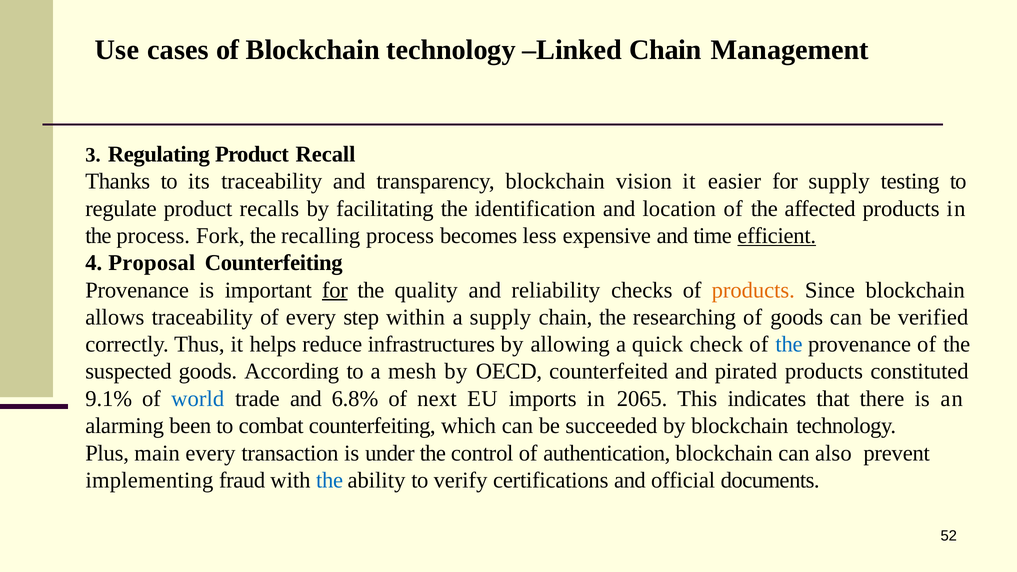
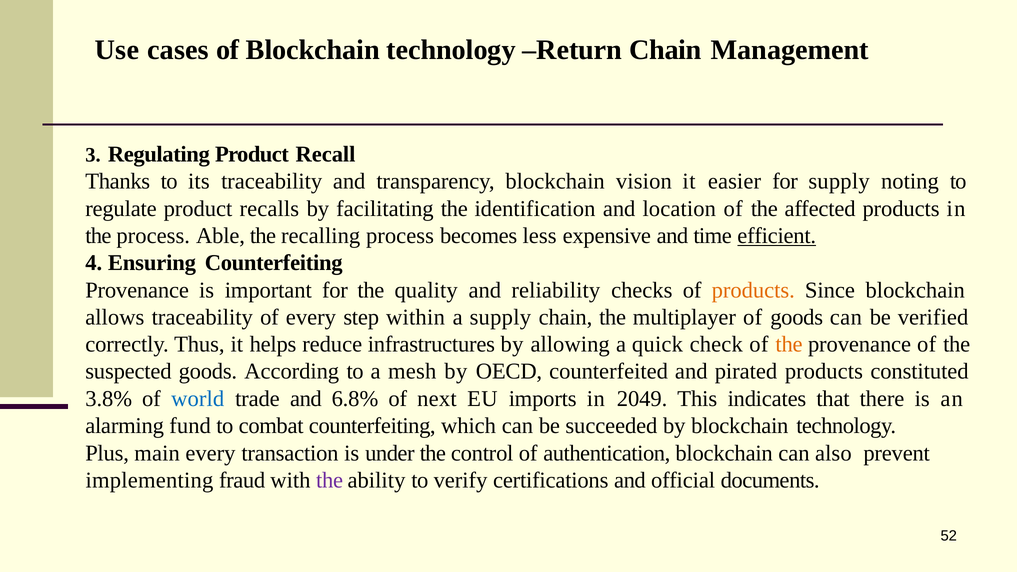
Linked: Linked -> Return (572, 50)
testing: testing -> noting (910, 182)
Fork: Fork -> Able (220, 236)
Proposal: Proposal -> Ensuring (152, 263)
for underline: present -> none (335, 290)
researching: researching -> multiplayer (684, 317)
the colour: blue -> orange (789, 344)
9.1%: 9.1% -> 3.8% (109, 399)
2065: 2065 -> 2049 (642, 399)
been: been -> fund (190, 426)
the colour: blue -> purple (330, 480)
